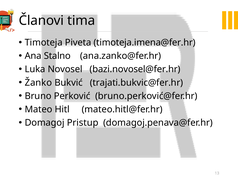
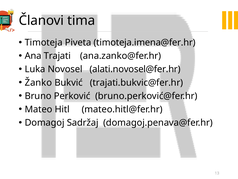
Stalno: Stalno -> Trajati (57, 56)
bazi.novosel@fer.hr: bazi.novosel@fer.hr -> alati.novosel@fer.hr (135, 69)
Pristup: Pristup -> Sadržaj (83, 122)
